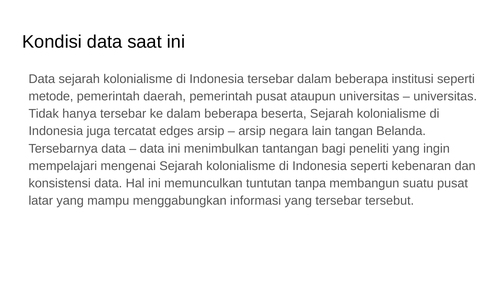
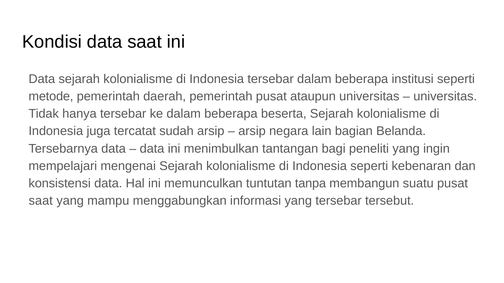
edges: edges -> sudah (176, 131)
tangan: tangan -> bagian (354, 131)
latar: latar -> saat (41, 201)
